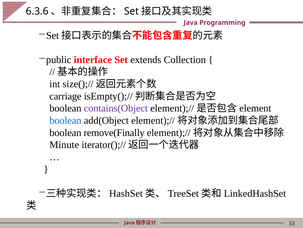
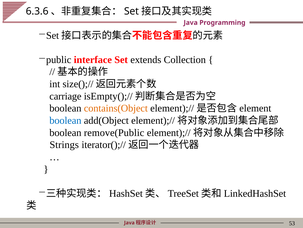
contains(Object colour: purple -> orange (116, 108)
remove(Finally: remove(Finally -> remove(Public (114, 132)
Minute: Minute -> Strings (64, 144)
